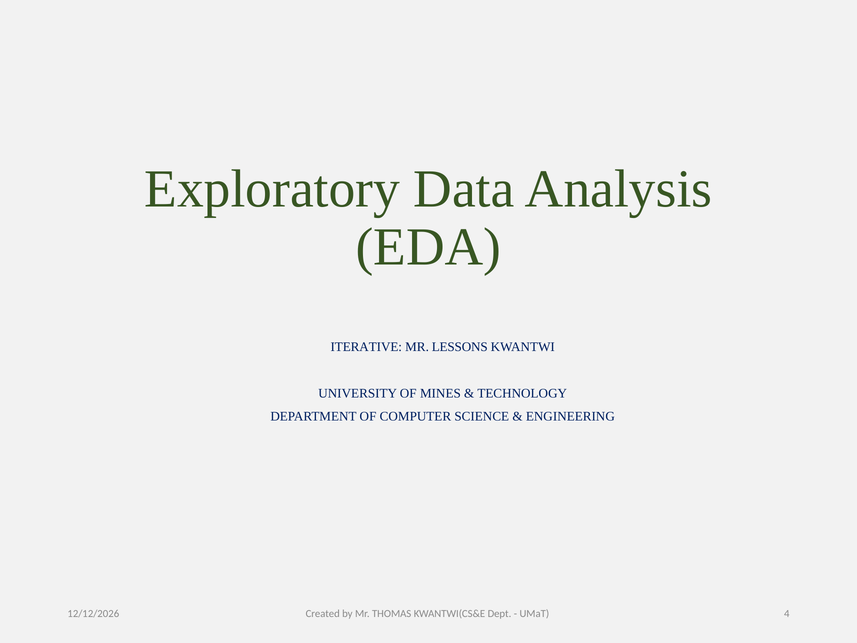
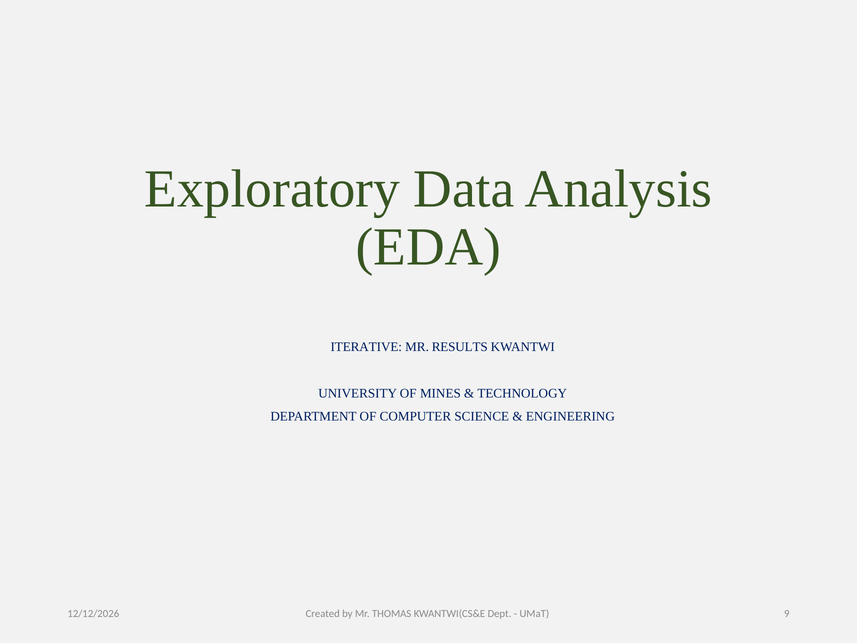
LESSONS: LESSONS -> RESULTS (460, 347)
4: 4 -> 9 (787, 614)
